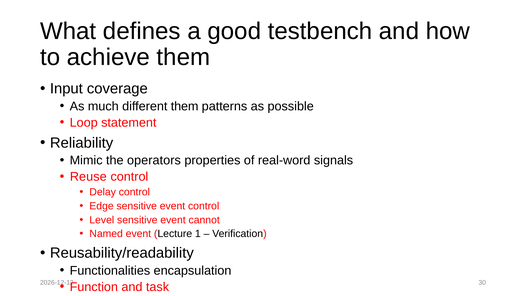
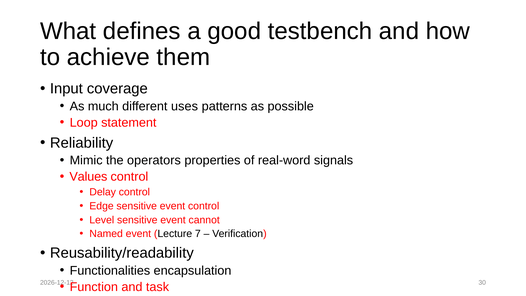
different them: them -> uses (185, 106)
Reuse: Reuse -> Values (88, 177)
1: 1 -> 7 (198, 234)
